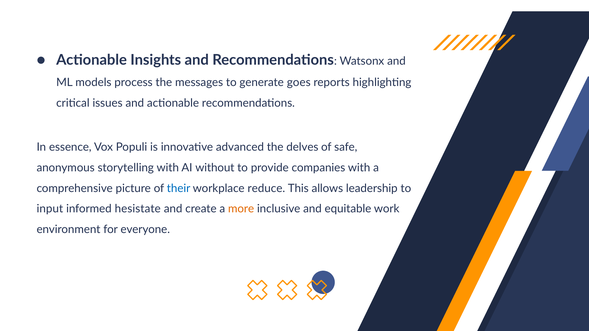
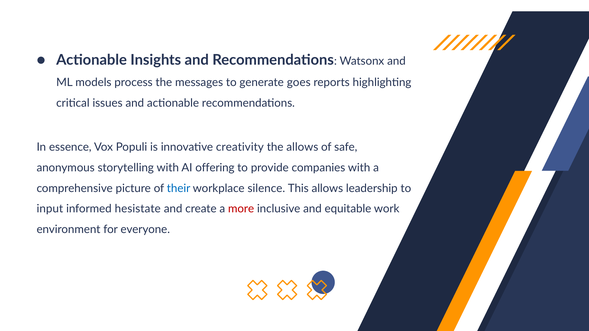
advanced: advanced -> creativity (240, 147)
the delves: delves -> allows (302, 147)
without: without -> offering (215, 168)
reduce: reduce -> silence (266, 188)
more colour: orange -> red (241, 209)
